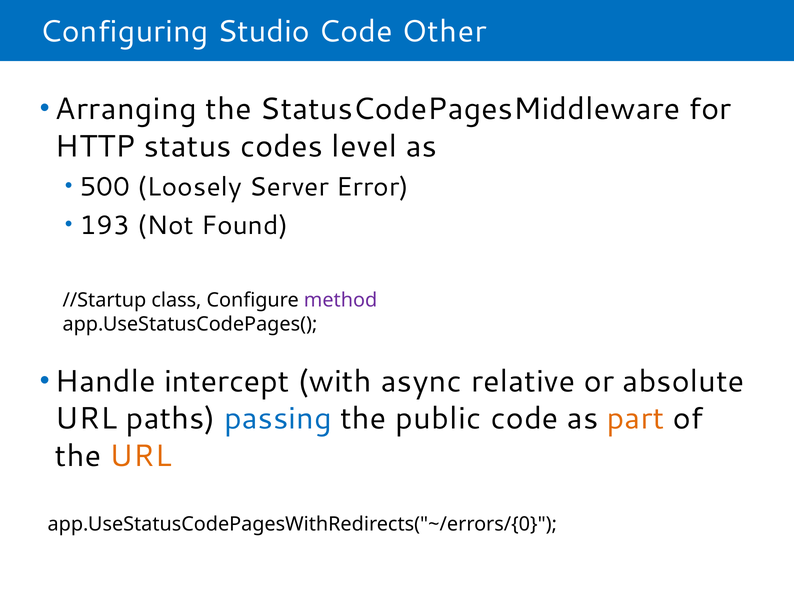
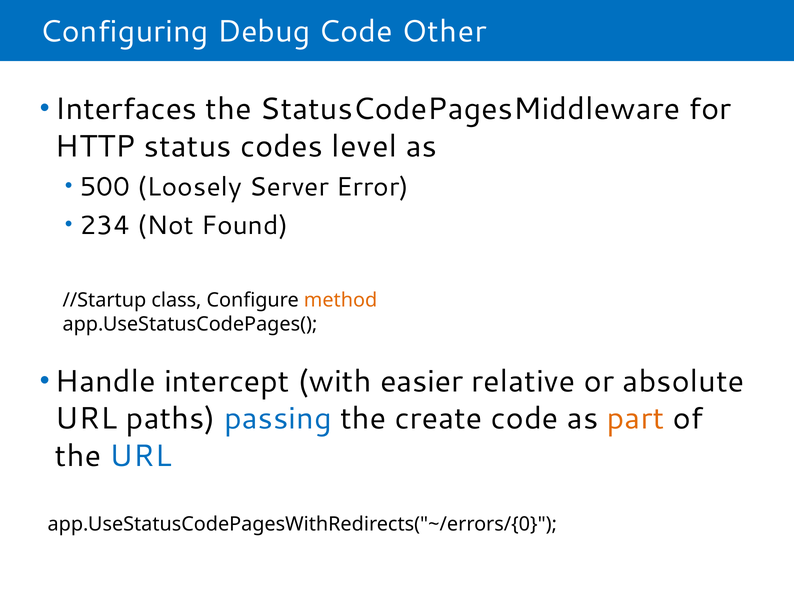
Studio: Studio -> Debug (264, 31)
Arranging: Arranging -> Interfaces (126, 109)
193: 193 -> 234 (105, 226)
method colour: purple -> orange (341, 300)
async: async -> easier (422, 382)
public: public -> create (439, 419)
URL colour: orange -> blue (141, 456)
